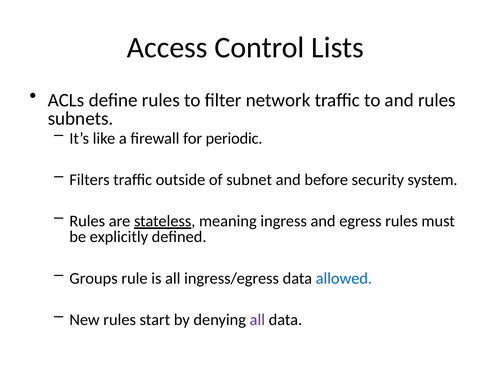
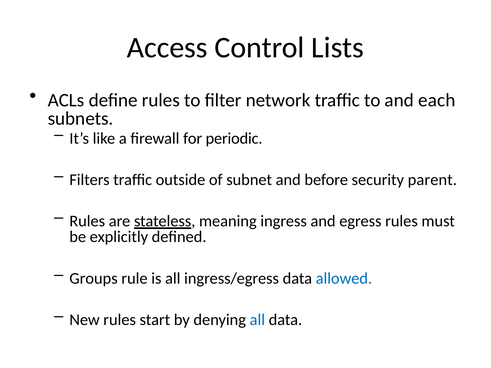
and rules: rules -> each (437, 100)
system: system -> parent (432, 180)
all colour: purple -> blue (257, 320)
